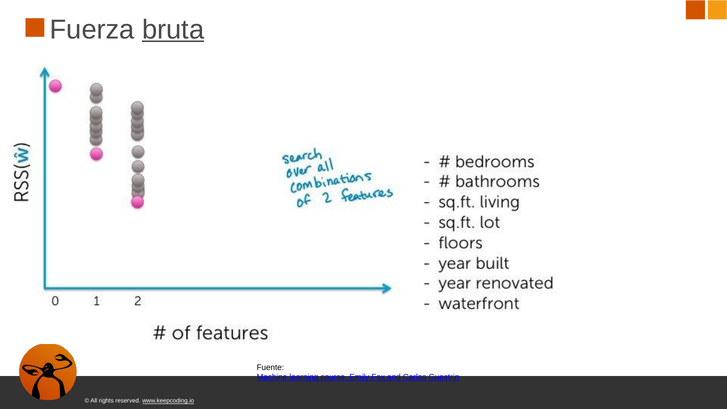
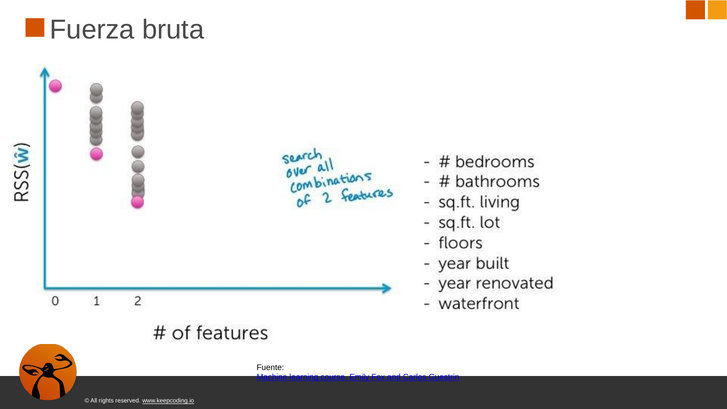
bruta underline: present -> none (173, 29)
